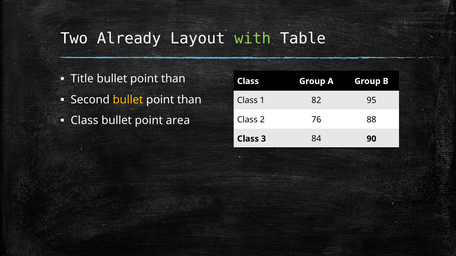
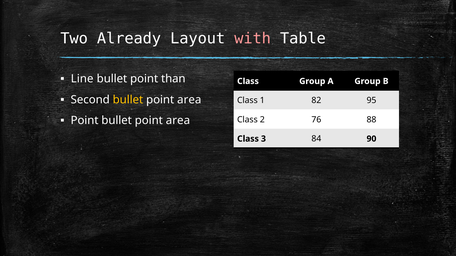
with colour: light green -> pink (253, 38)
Title: Title -> Line (82, 79)
than: than -> area (189, 100)
Class: Class -> Point (85, 121)
